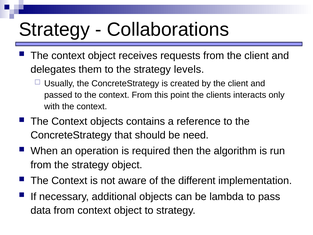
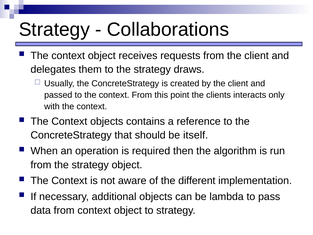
levels: levels -> draws (189, 69)
need: need -> itself (196, 135)
